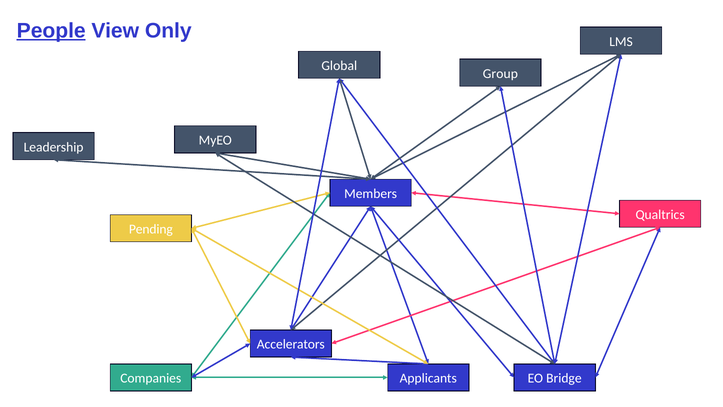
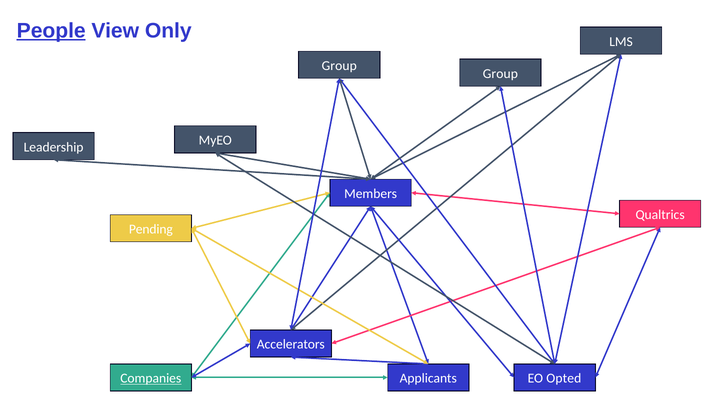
Global: Global -> Group (339, 66)
Companies underline: none -> present (151, 378)
Bridge: Bridge -> Opted (564, 378)
